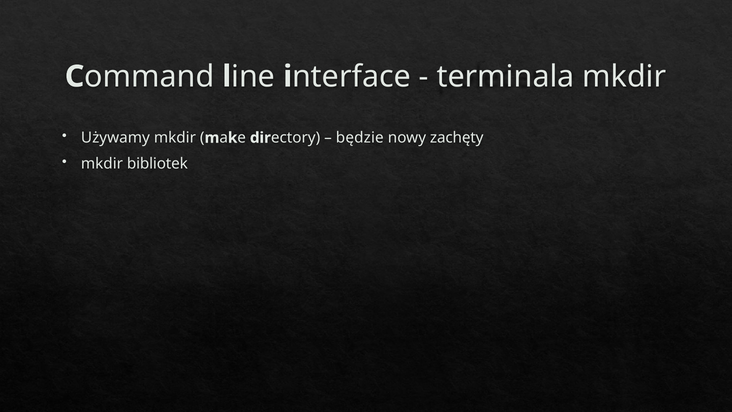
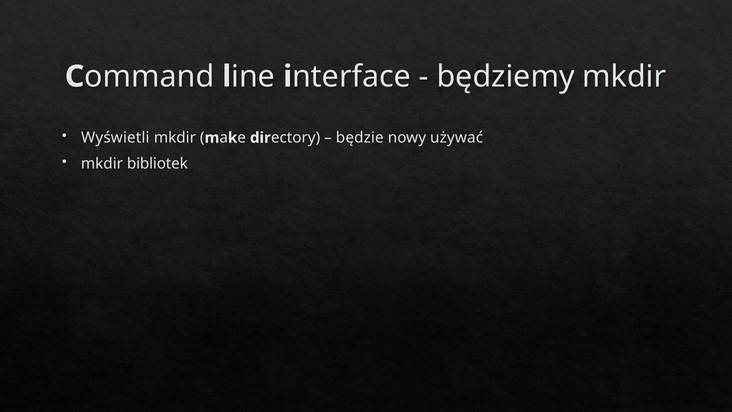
terminala: terminala -> będziemy (506, 76)
Używamy: Używamy -> Wyświetli (115, 138)
zachęty: zachęty -> używać (457, 138)
